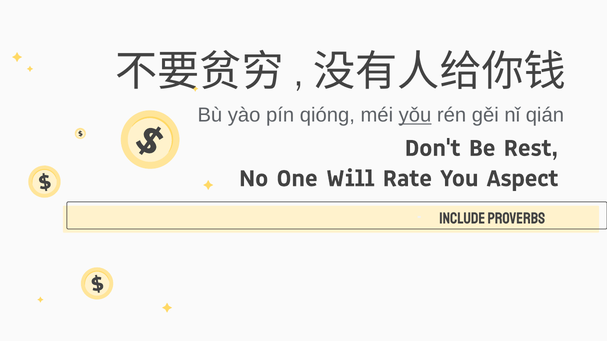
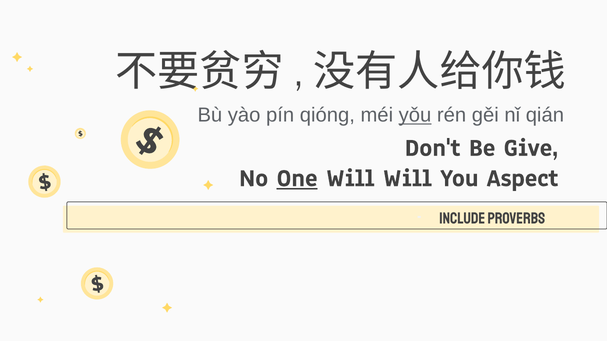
Rest: Rest -> Give (531, 148)
One underline: none -> present (297, 178)
Will Rate: Rate -> Will (407, 178)
